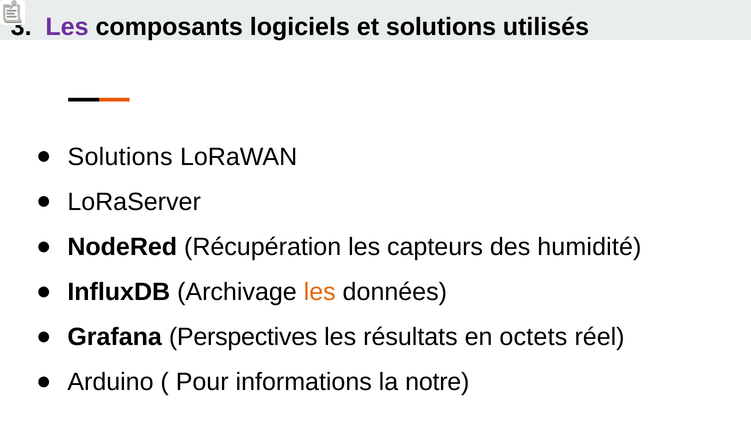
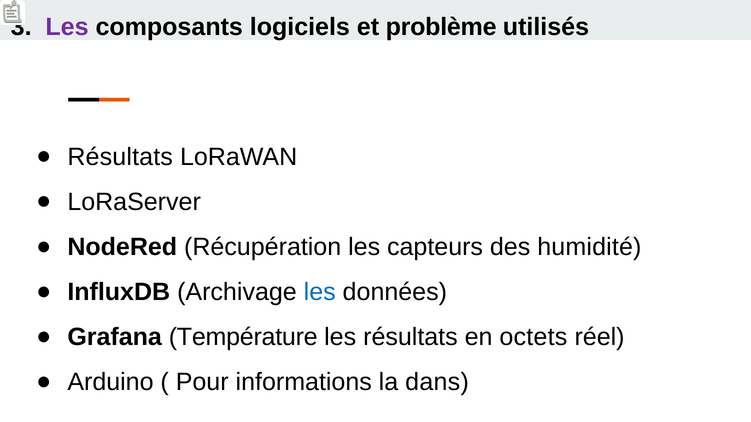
et solutions: solutions -> problème (441, 27)
Solutions: Solutions -> Résultats (120, 157)
les colour: orange -> blue (320, 292)
Perspectives: Perspectives -> Température (243, 338)
notre: notre -> dans (437, 383)
